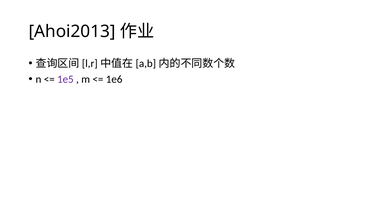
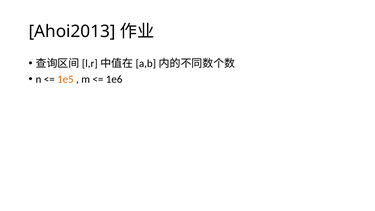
1e5 colour: purple -> orange (65, 79)
